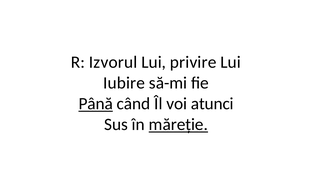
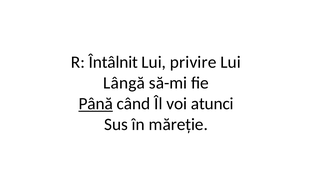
Izvorul: Izvorul -> Întâlnit (113, 62)
Iubire: Iubire -> Lângă (124, 83)
măreție underline: present -> none (178, 125)
